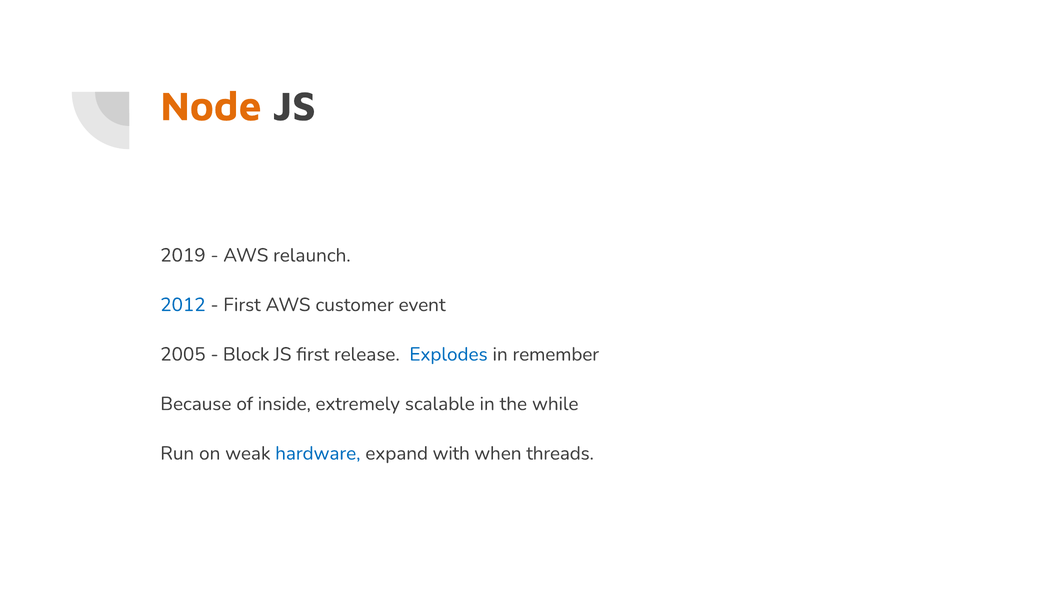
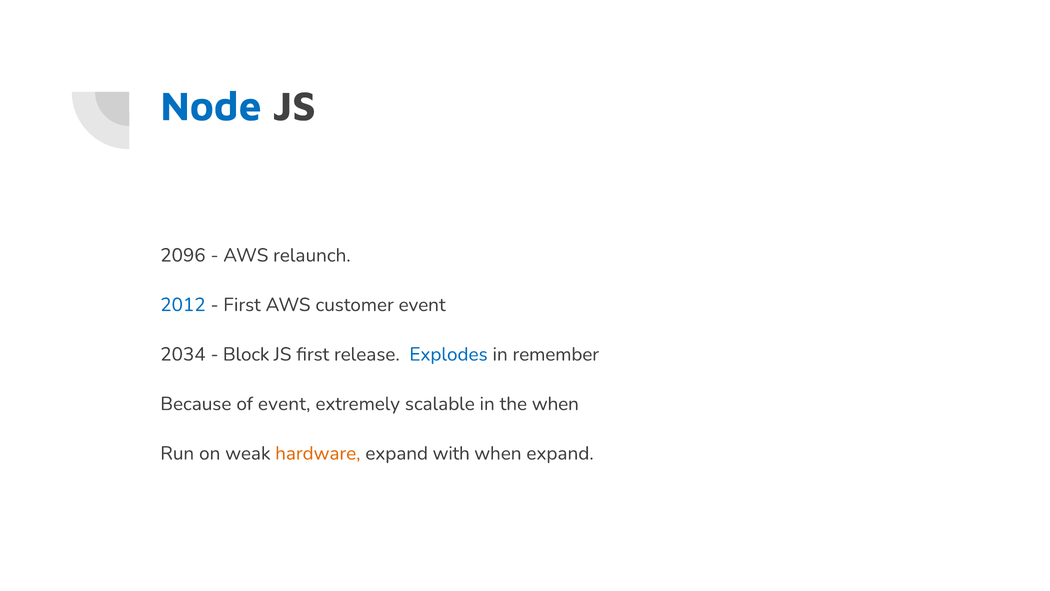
Node colour: orange -> blue (211, 107)
2019: 2019 -> 2096 (183, 255)
2005: 2005 -> 2034 (183, 354)
of inside: inside -> event (284, 404)
the while: while -> when (555, 404)
hardware colour: blue -> orange (318, 453)
when threads: threads -> expand (560, 453)
